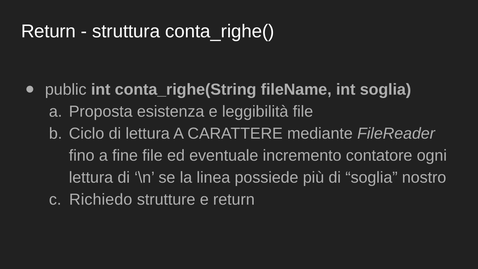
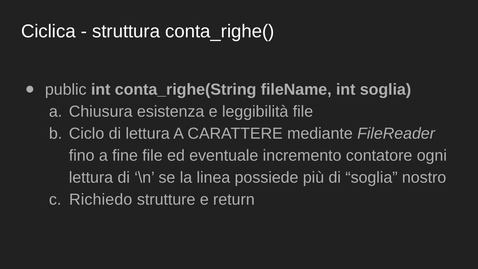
Return: Return -> Ciclica (48, 31)
Proposta: Proposta -> Chiusura (101, 111)
